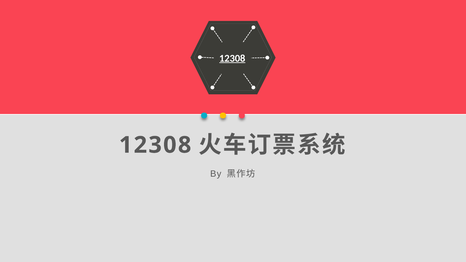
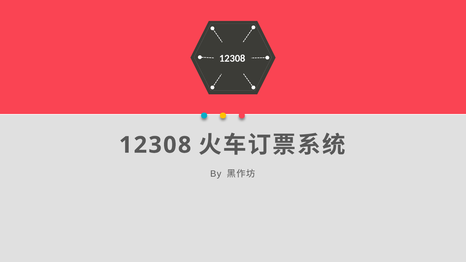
12308 underline: present -> none (232, 58)
